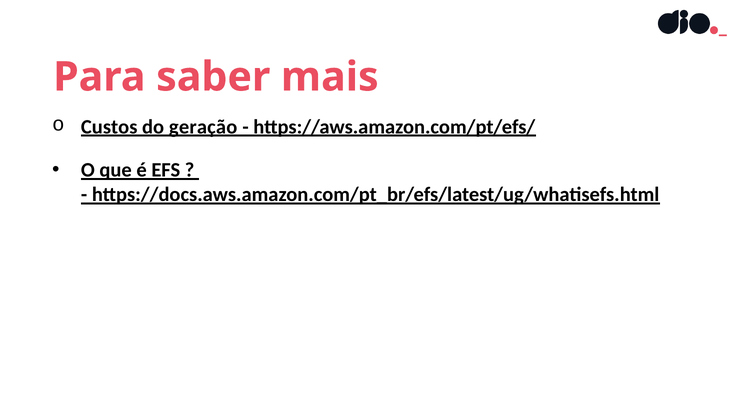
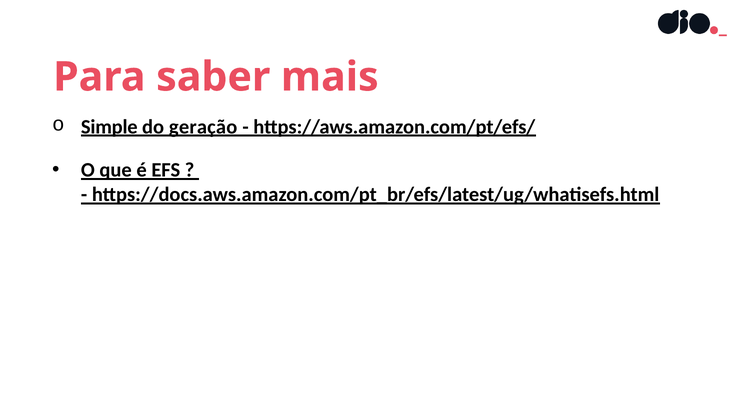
Custos: Custos -> Simple (109, 127)
